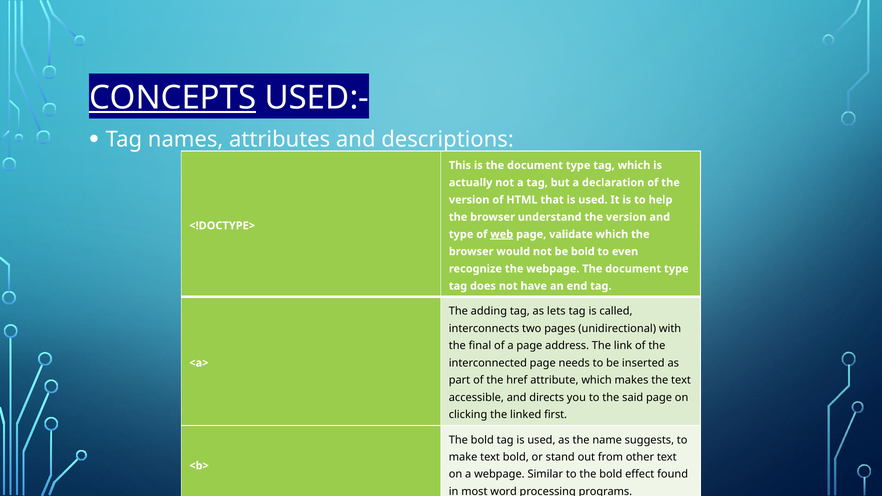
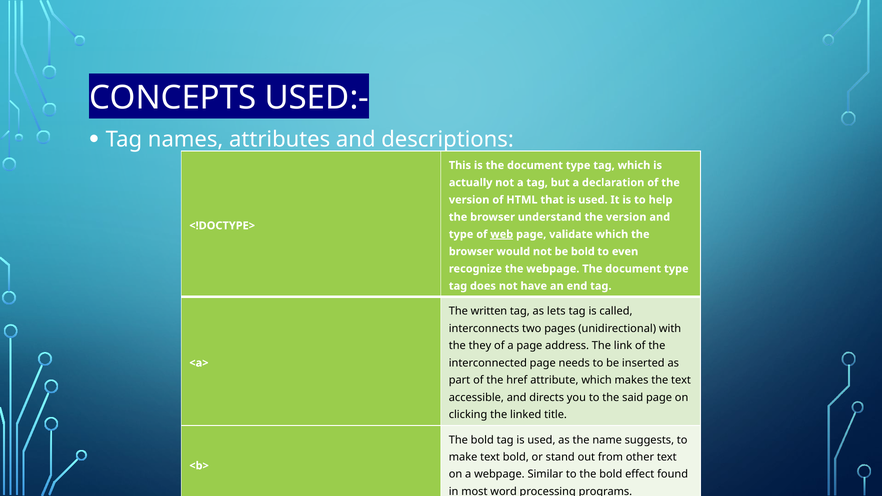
CONCEPTS underline: present -> none (173, 98)
adding: adding -> written (489, 311)
final: final -> they (480, 346)
first: first -> title (556, 415)
